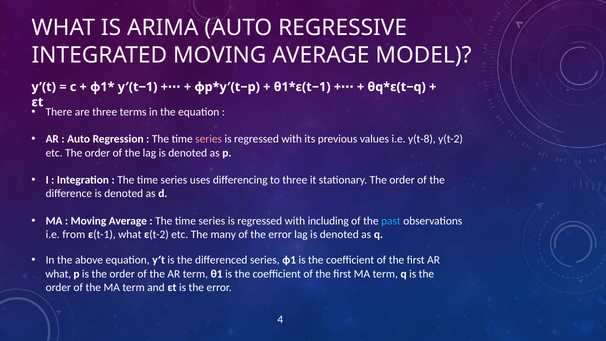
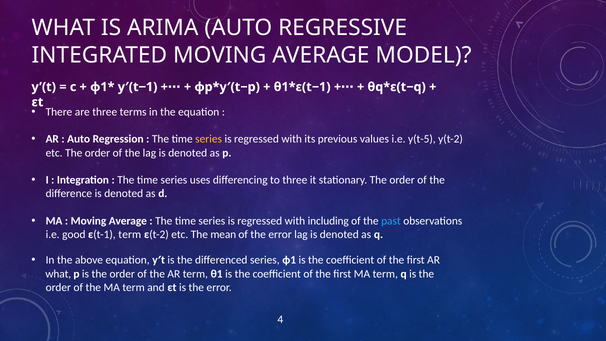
series colour: pink -> yellow (209, 139)
y(t-8: y(t-8 -> y(t-5 (422, 139)
from: from -> good (74, 235)
ε(t-1 what: what -> term (130, 235)
many: many -> mean (223, 235)
